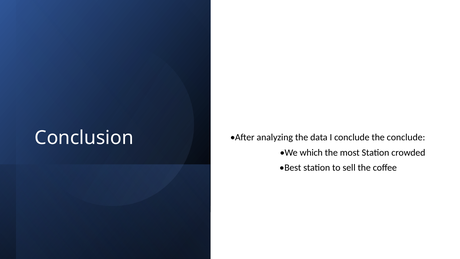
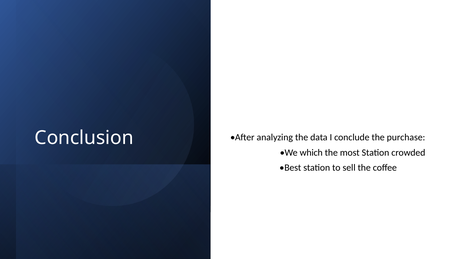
the conclude: conclude -> purchase (406, 137)
